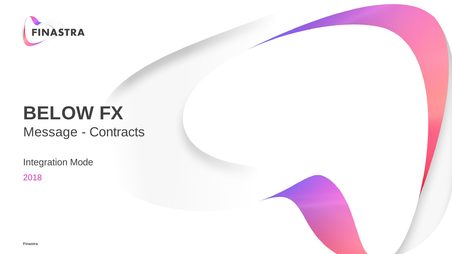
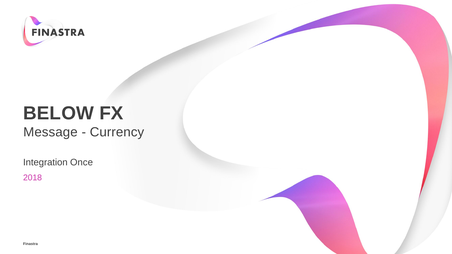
Contracts: Contracts -> Currency (117, 132)
Mode: Mode -> Once (82, 162)
